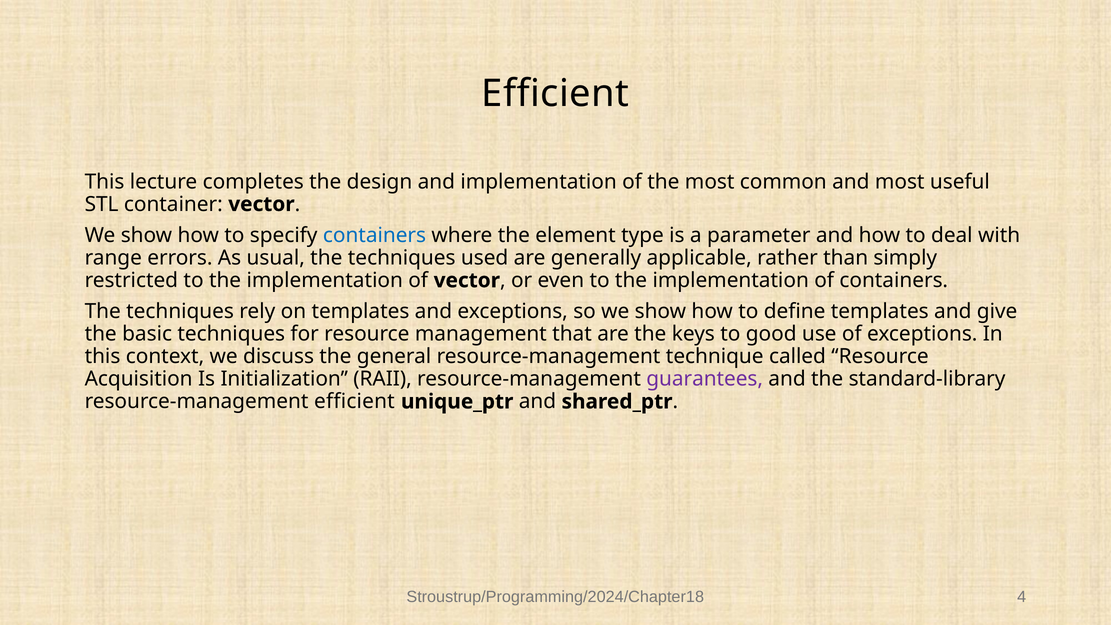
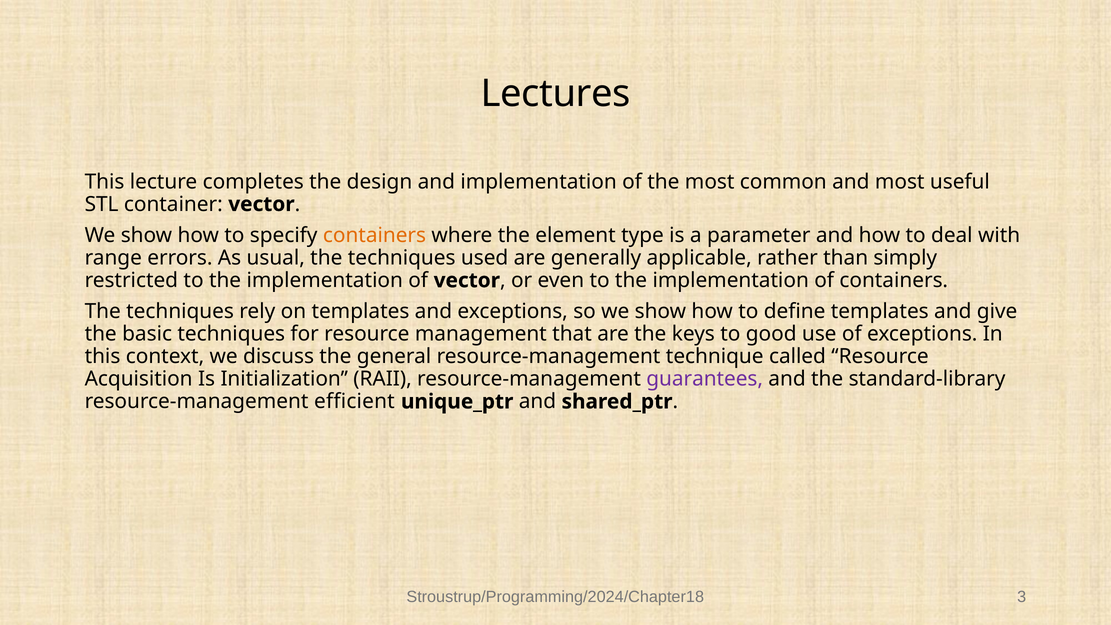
Efficient: Efficient -> Lectures (556, 93)
containers colour: blue -> orange (375, 235)
4: 4 -> 3 (1022, 597)
